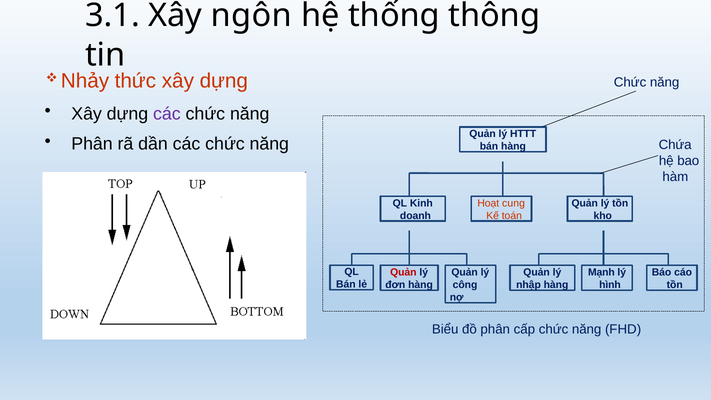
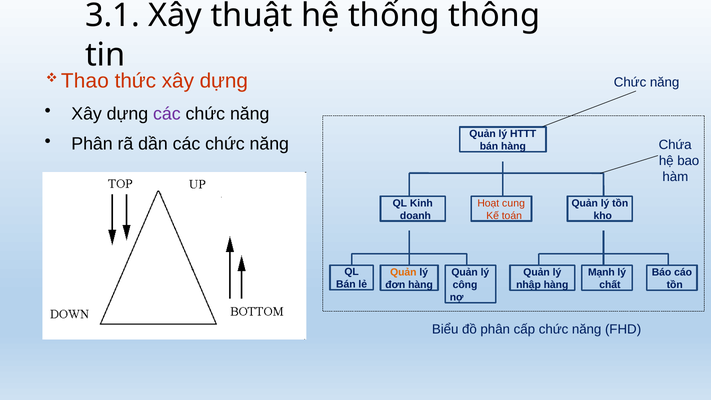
ngôn: ngôn -> thuật (252, 16)
Nhảy: Nhảy -> Thao (85, 81)
Quản colour: red -> orange (403, 272)
hình: hình -> chất (610, 285)
